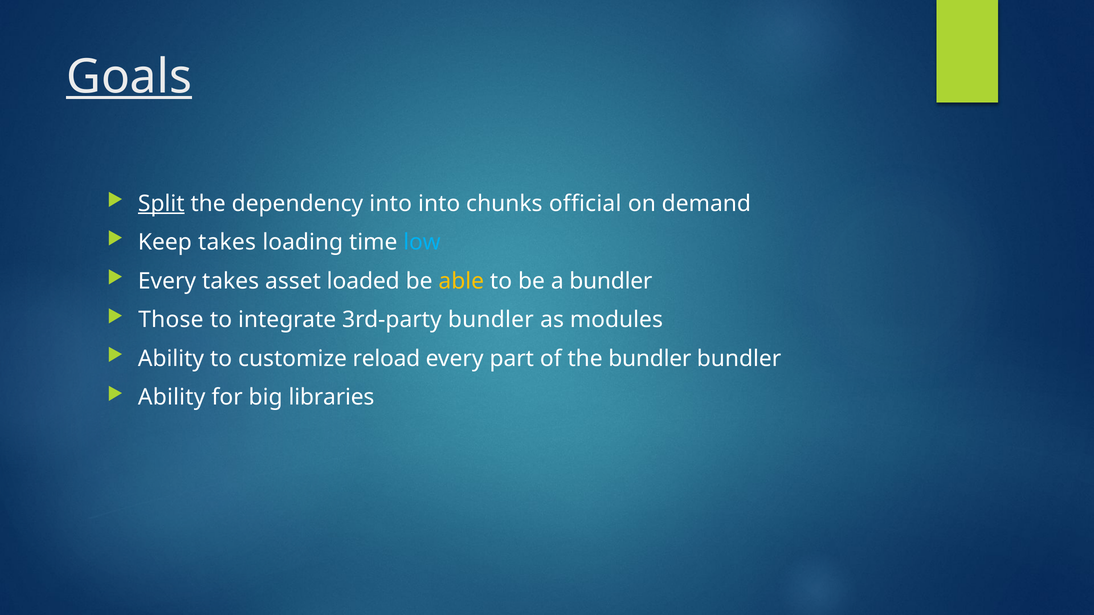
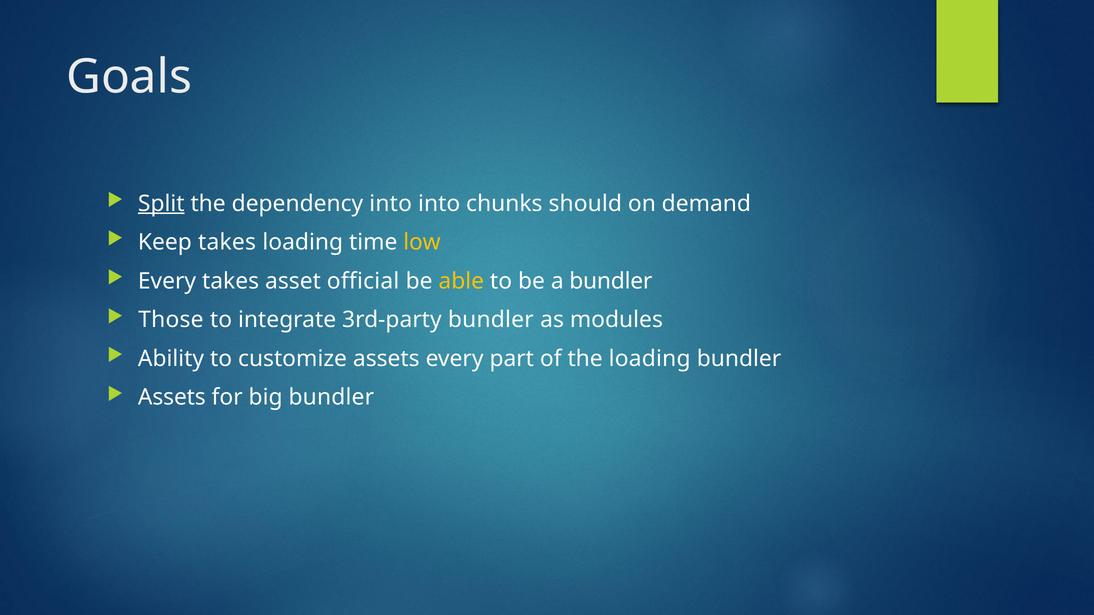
Goals underline: present -> none (129, 77)
official: official -> should (585, 204)
low colour: light blue -> yellow (422, 242)
loaded: loaded -> official (363, 281)
customize reload: reload -> assets (386, 359)
the bundler: bundler -> loading (650, 359)
Ability: Ability -> Assets (172, 398)
big libraries: libraries -> bundler (331, 398)
